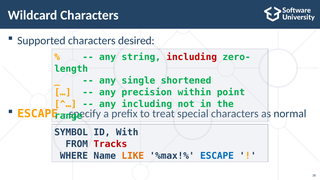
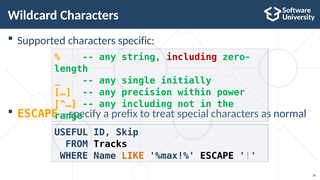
desired: desired -> specific (136, 41)
shortened: shortened -> initially (186, 80)
point: point -> power (231, 92)
SYMBOL: SYMBOL -> USEFUL (71, 132)
With: With -> Skip (127, 132)
Tracks colour: red -> black (110, 144)
ESCAPE colour: blue -> black (217, 156)
